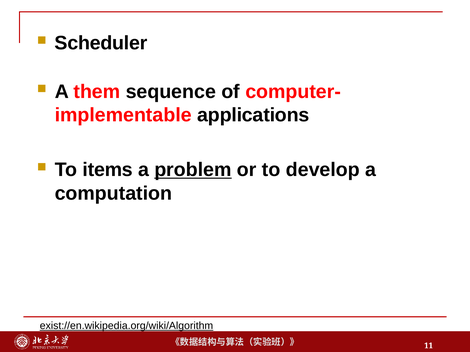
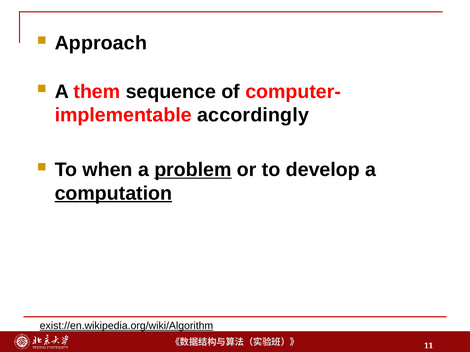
Scheduler: Scheduler -> Approach (101, 43)
applications: applications -> accordingly (253, 115)
items: items -> when (108, 170)
computation underline: none -> present (113, 194)
